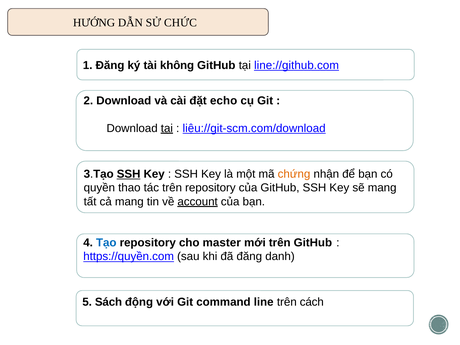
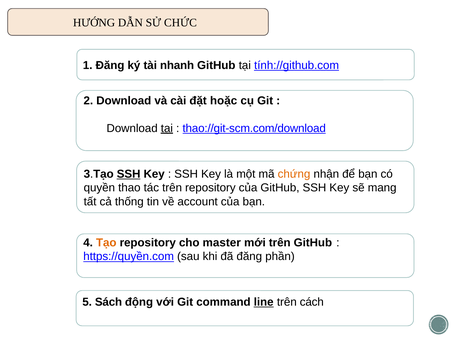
không: không -> nhanh (177, 65)
line://github.com: line://github.com -> tính://github.com (297, 65)
echo: echo -> hoặc (224, 101)
liệu://git-scm.com/download: liệu://git-scm.com/download -> thao://git-scm.com/download (254, 128)
cả mang: mang -> thống (129, 202)
account underline: present -> none (198, 202)
Tạo colour: blue -> orange (106, 243)
danh: danh -> phần (280, 256)
line underline: none -> present (264, 302)
